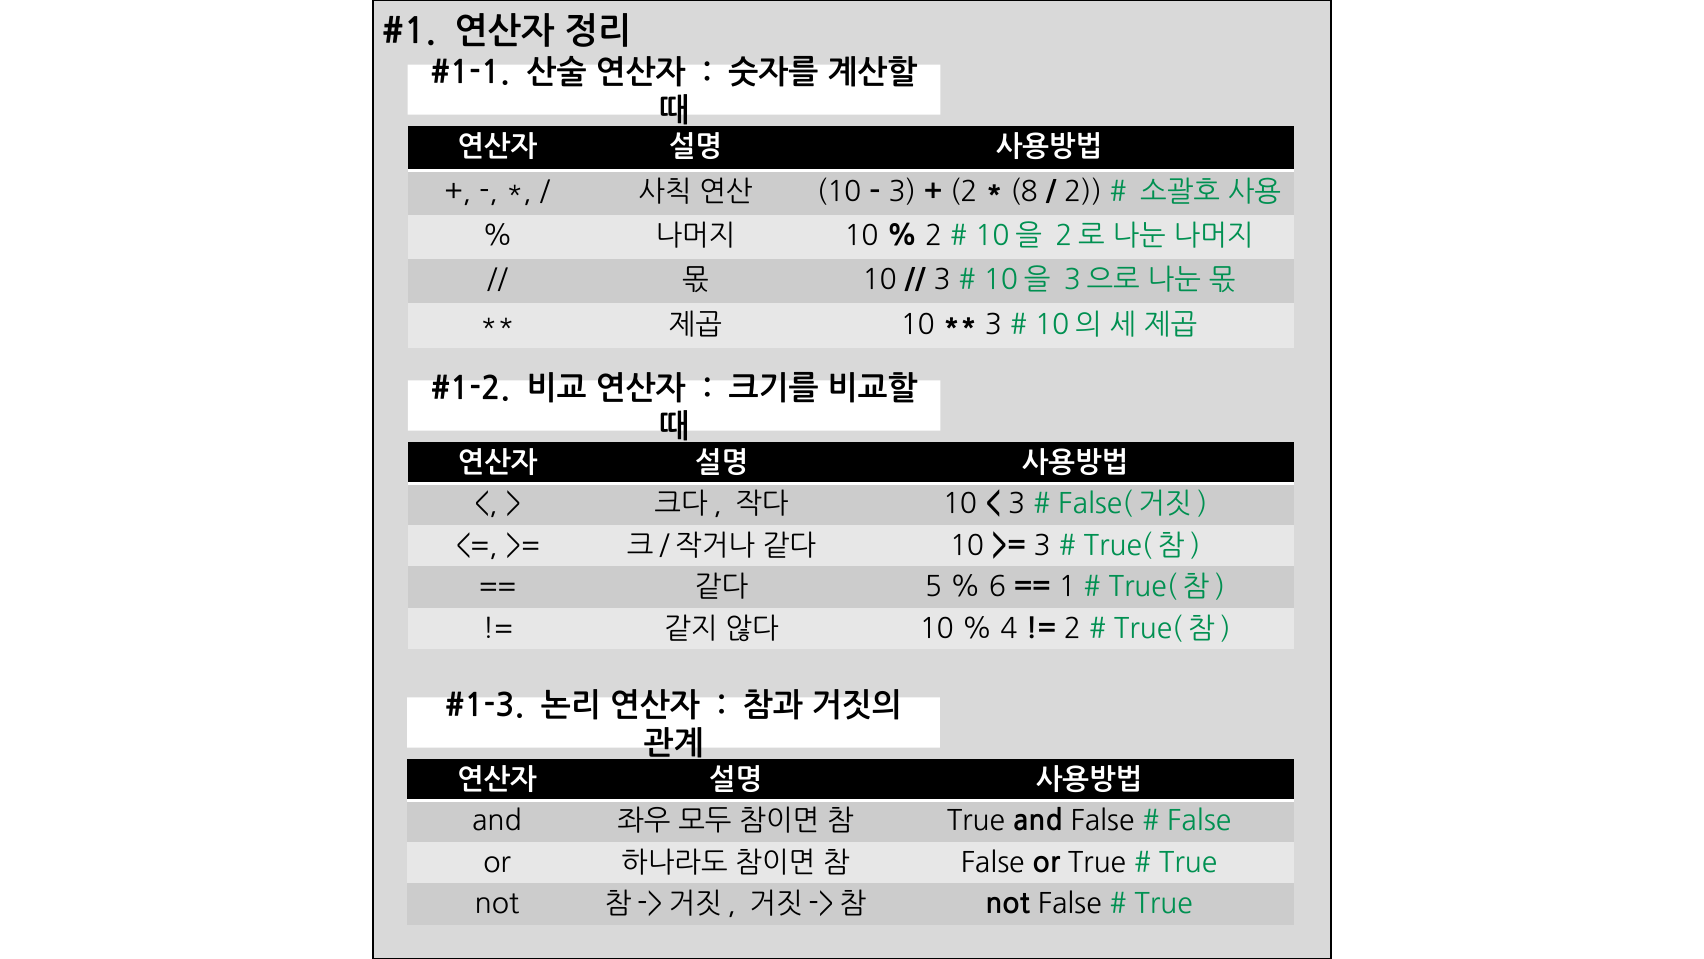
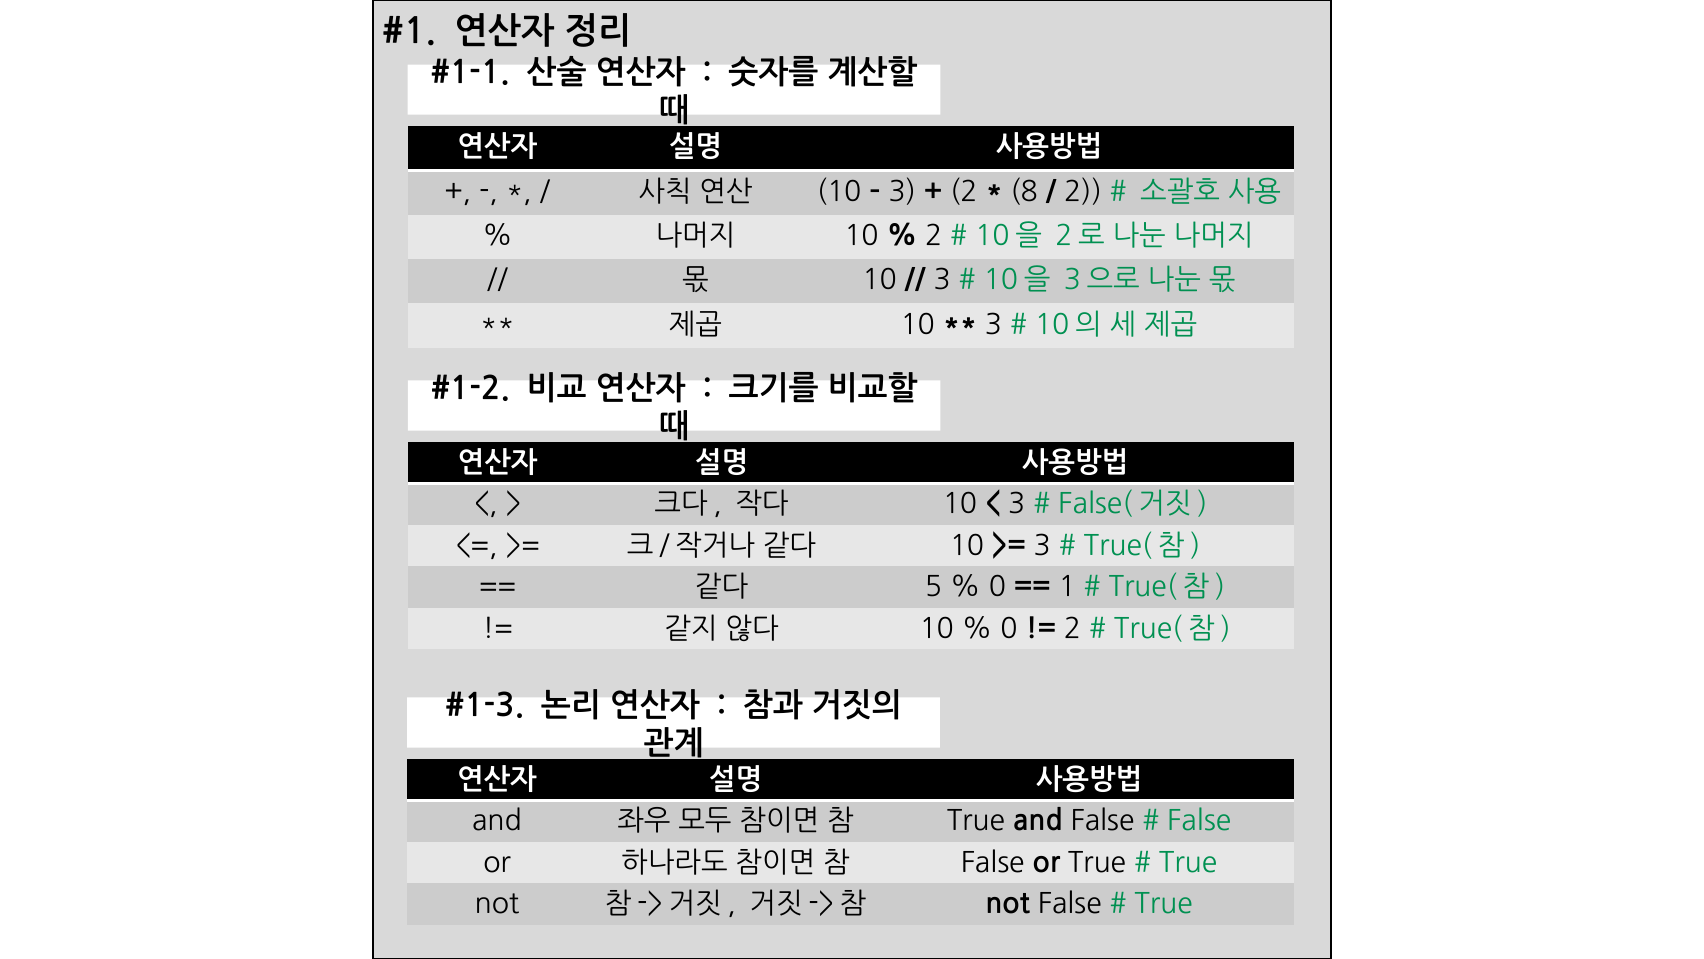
6: 6 -> 0 (997, 587)
4: 4 -> 0 (1009, 629)
